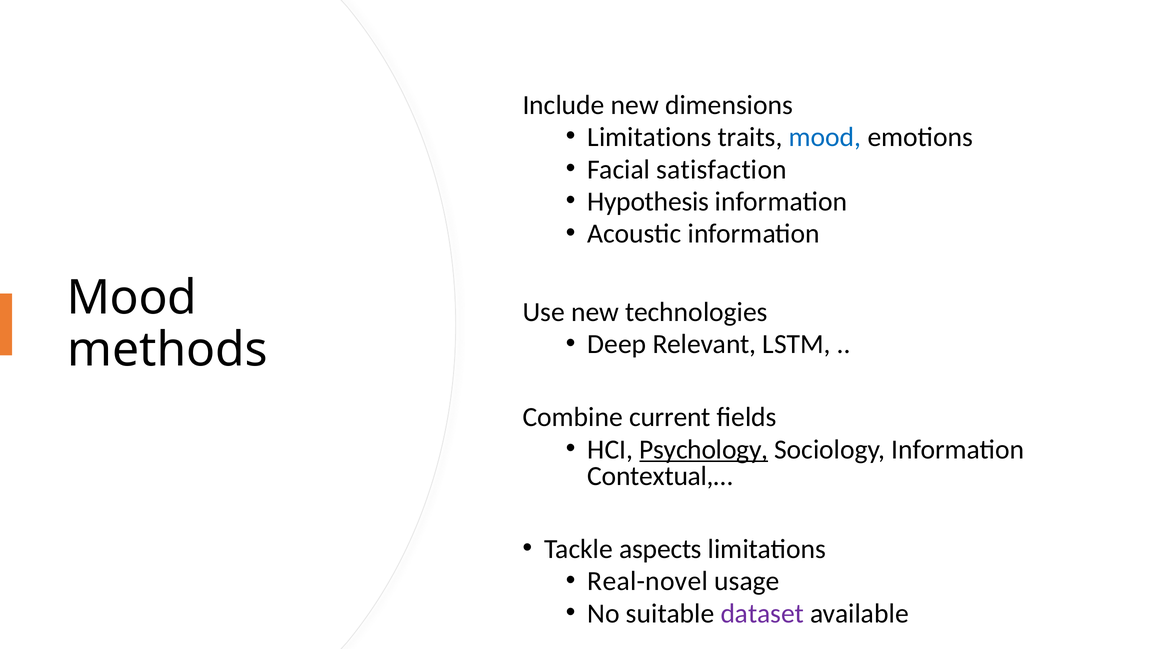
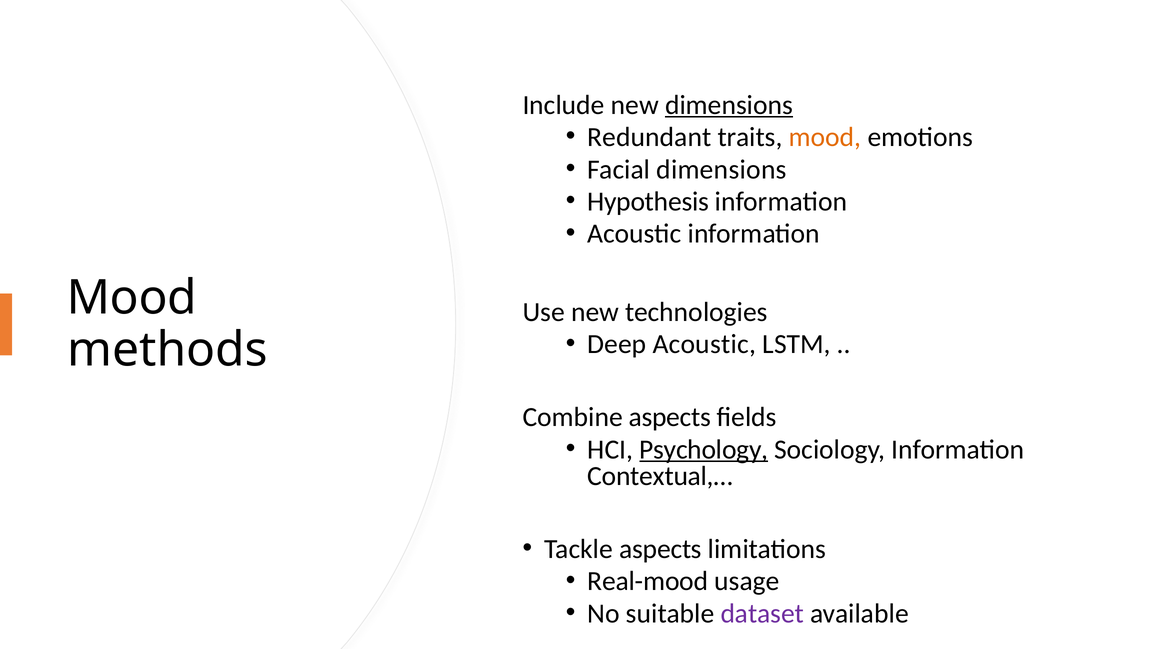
dimensions underline: none -> present (729, 105)
Limitations: Limitations -> Redundant (649, 137)
mood colour: blue -> orange (825, 137)
Facial satisfaction: satisfaction -> dimensions (722, 169)
Deep Relevant: Relevant -> Acoustic (704, 344)
Combine current: current -> aspects (670, 417)
Real-novel: Real-novel -> Real-mood (648, 581)
